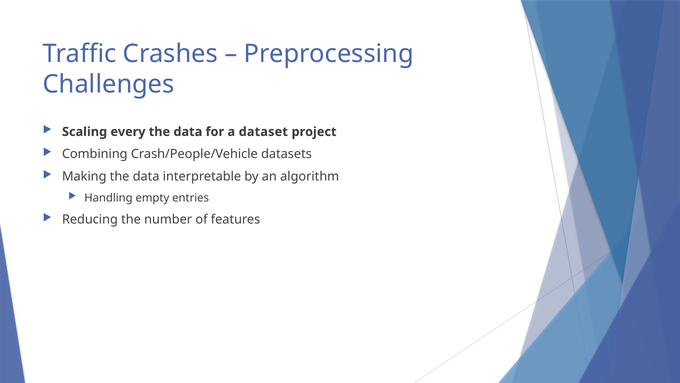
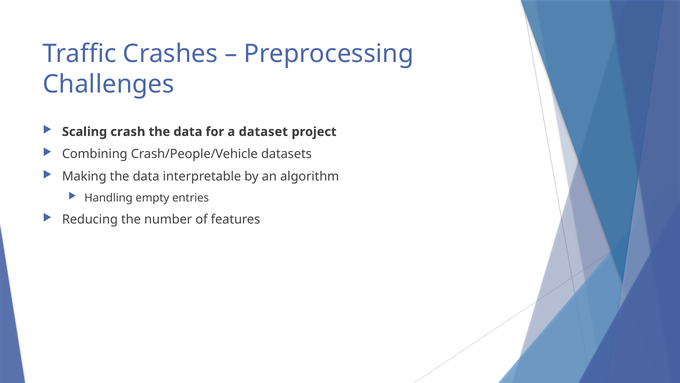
every: every -> crash (128, 132)
